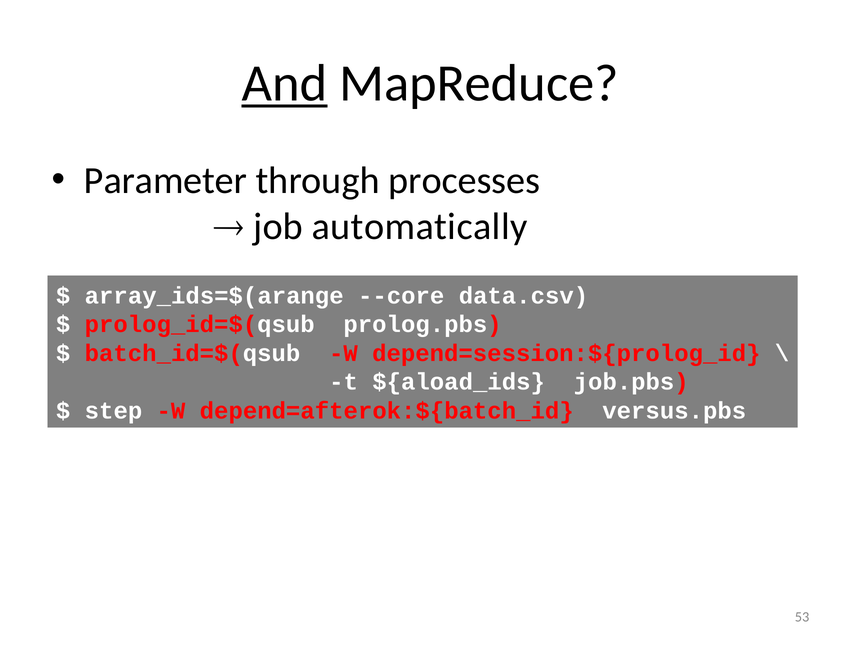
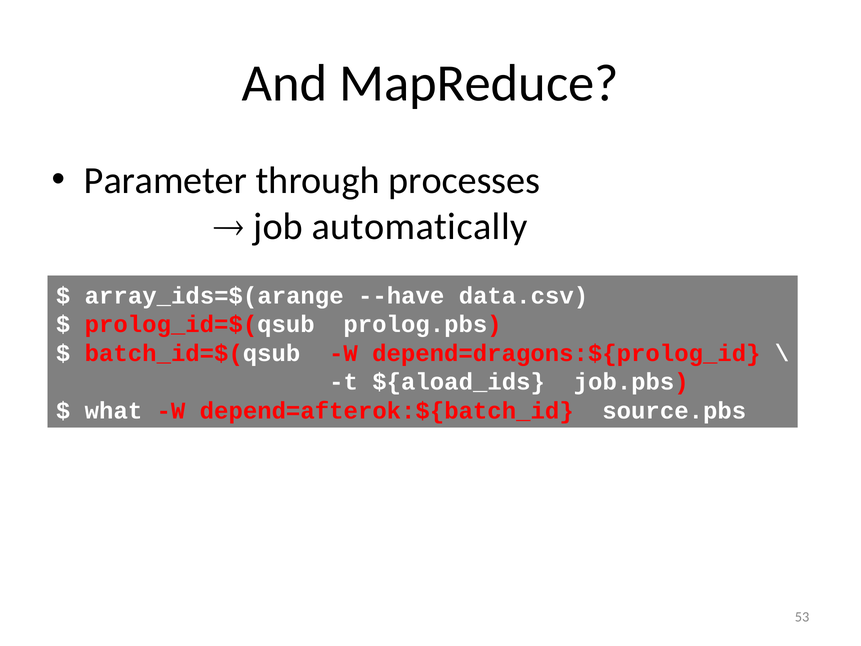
And underline: present -> none (284, 83)
--core: --core -> --have (401, 296)
depend=session:${prolog_id: depend=session:${prolog_id -> depend=dragons:${prolog_id (566, 353)
step: step -> what (113, 411)
versus.pbs: versus.pbs -> source.pbs (674, 411)
